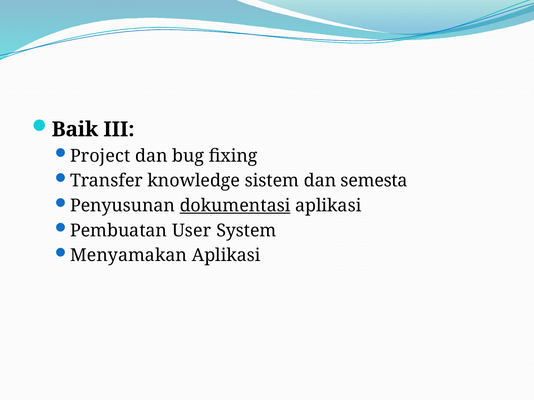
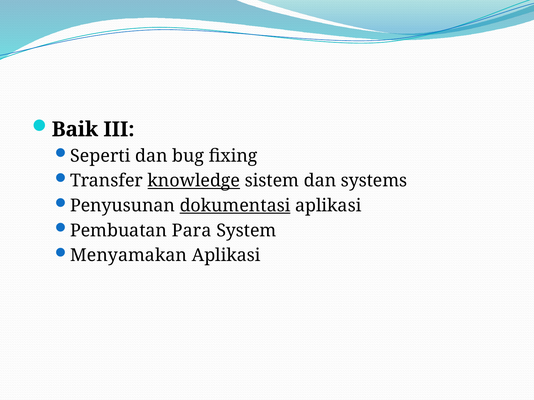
Project: Project -> Seperti (100, 156)
knowledge underline: none -> present (194, 181)
semesta: semesta -> systems (374, 181)
User: User -> Para (192, 231)
